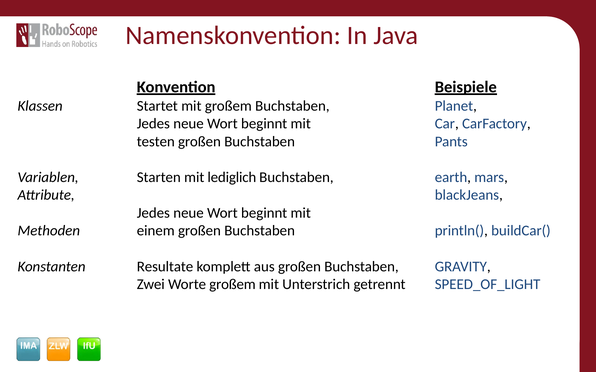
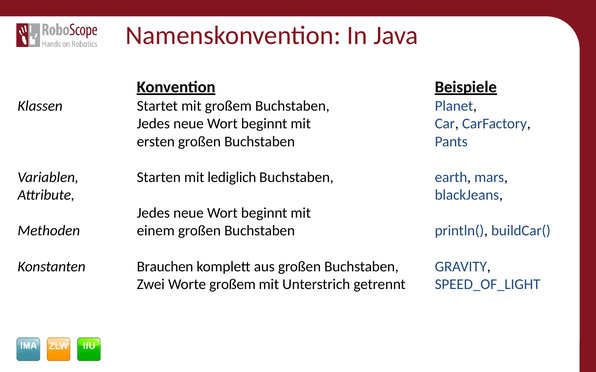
testen: testen -> ersten (156, 142)
Resultate: Resultate -> Brauchen (165, 267)
